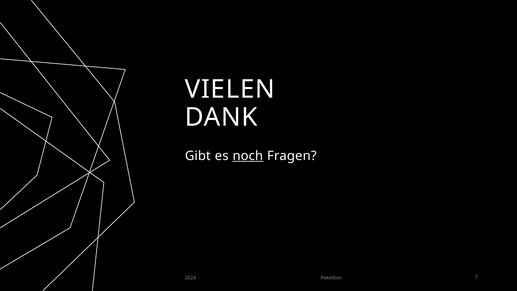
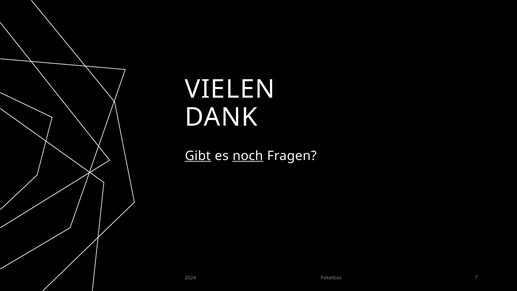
Gibt underline: none -> present (198, 156)
